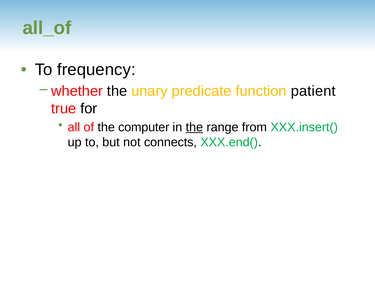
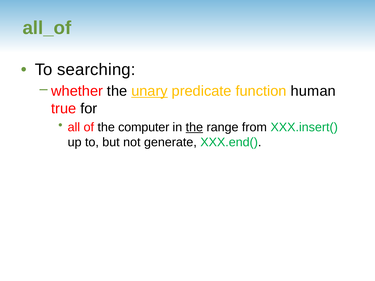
frequency: frequency -> searching (96, 70)
unary underline: none -> present (150, 91)
patient: patient -> human (313, 91)
connects: connects -> generate (170, 142)
